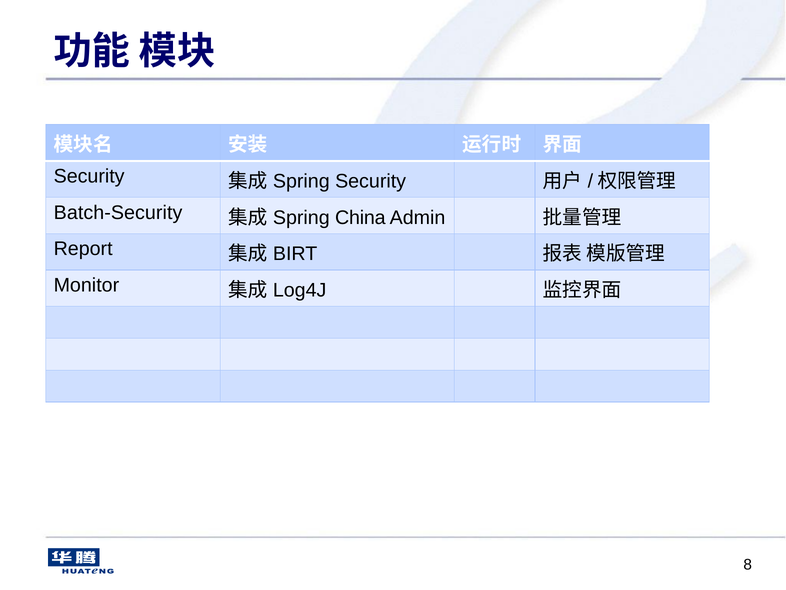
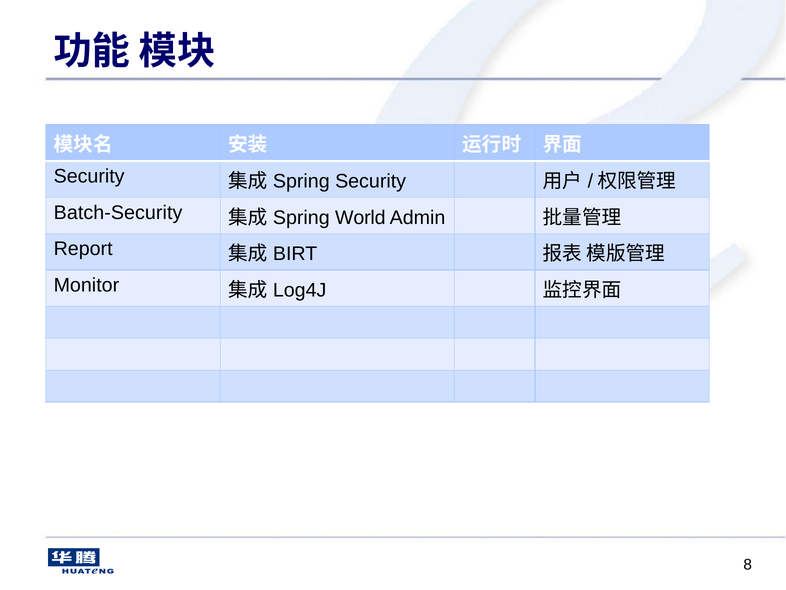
China: China -> World (360, 217)
